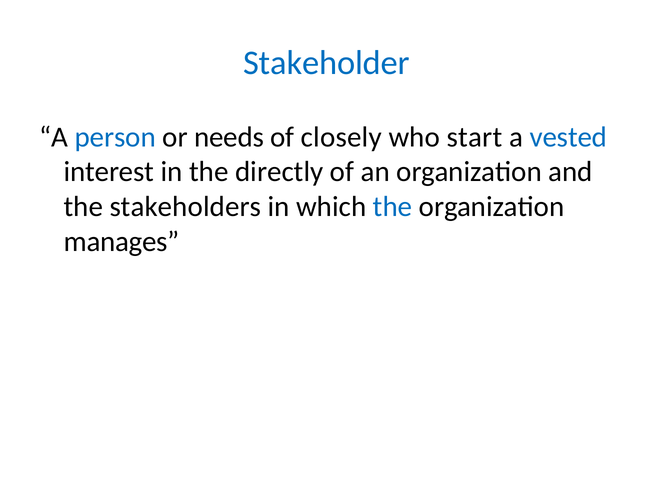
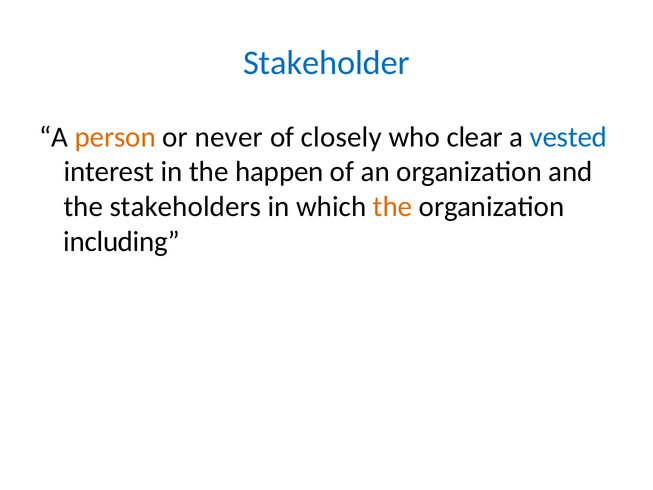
person colour: blue -> orange (115, 137)
needs: needs -> never (229, 137)
start: start -> clear (475, 137)
directly: directly -> happen (279, 172)
the colour: blue -> orange (393, 207)
manages: manages -> including (122, 241)
